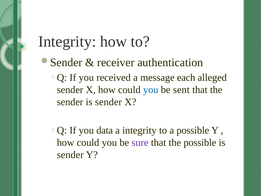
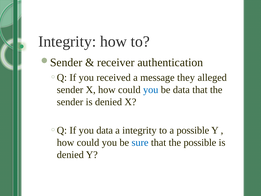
each: each -> they (186, 77)
be sent: sent -> data (181, 90)
sender is sender: sender -> denied (109, 102)
sure colour: purple -> blue (140, 142)
sender: sender -> denied (70, 154)
